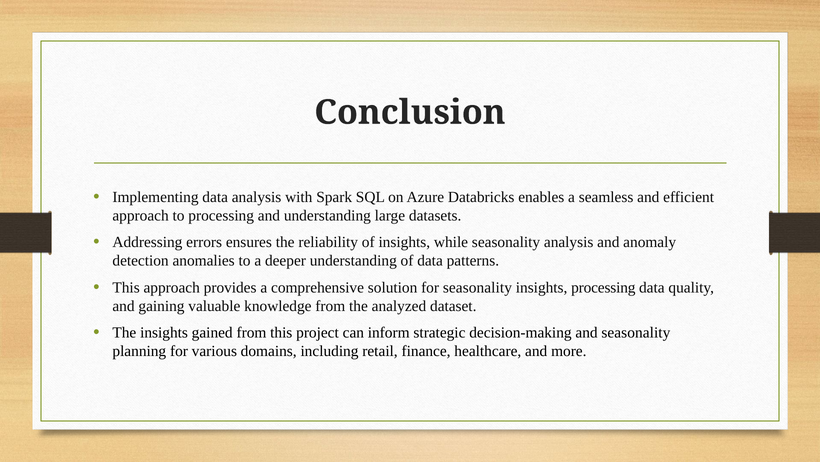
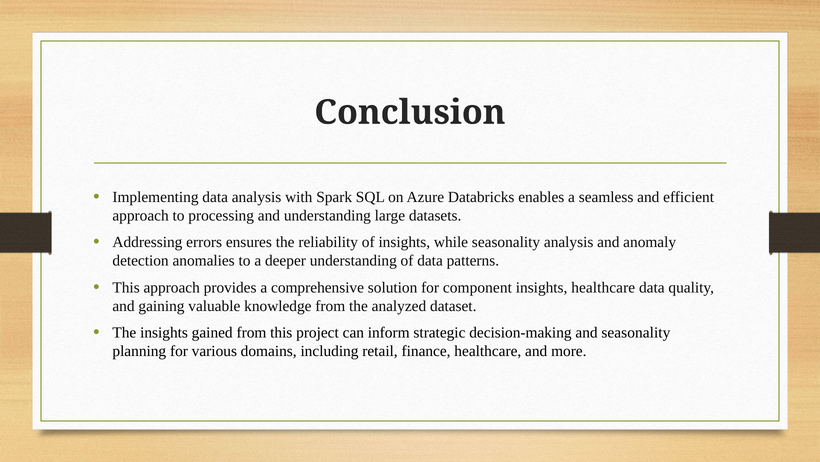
for seasonality: seasonality -> component (477, 287)
insights processing: processing -> healthcare (603, 287)
